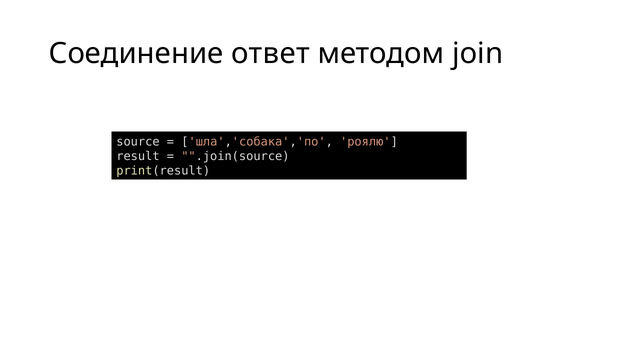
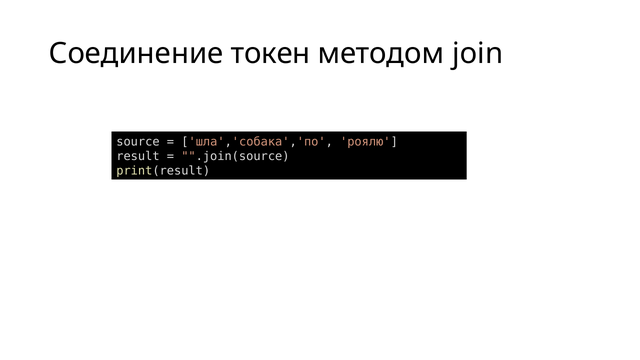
ответ: ответ -> токен (271, 54)
